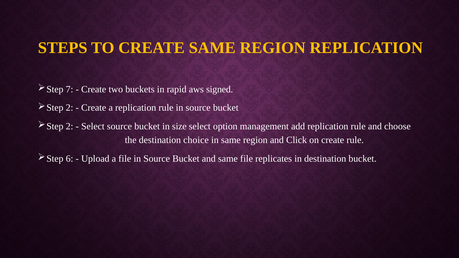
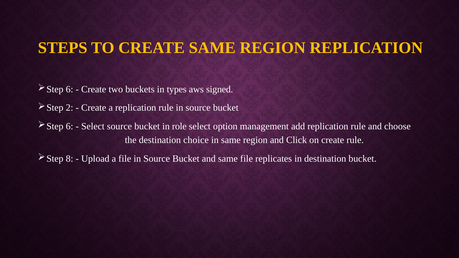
7: 7 -> 6 (70, 89)
rapid: rapid -> types (177, 89)
2: 2 -> 6 (70, 126)
size: size -> role (179, 126)
6: 6 -> 8 (70, 159)
